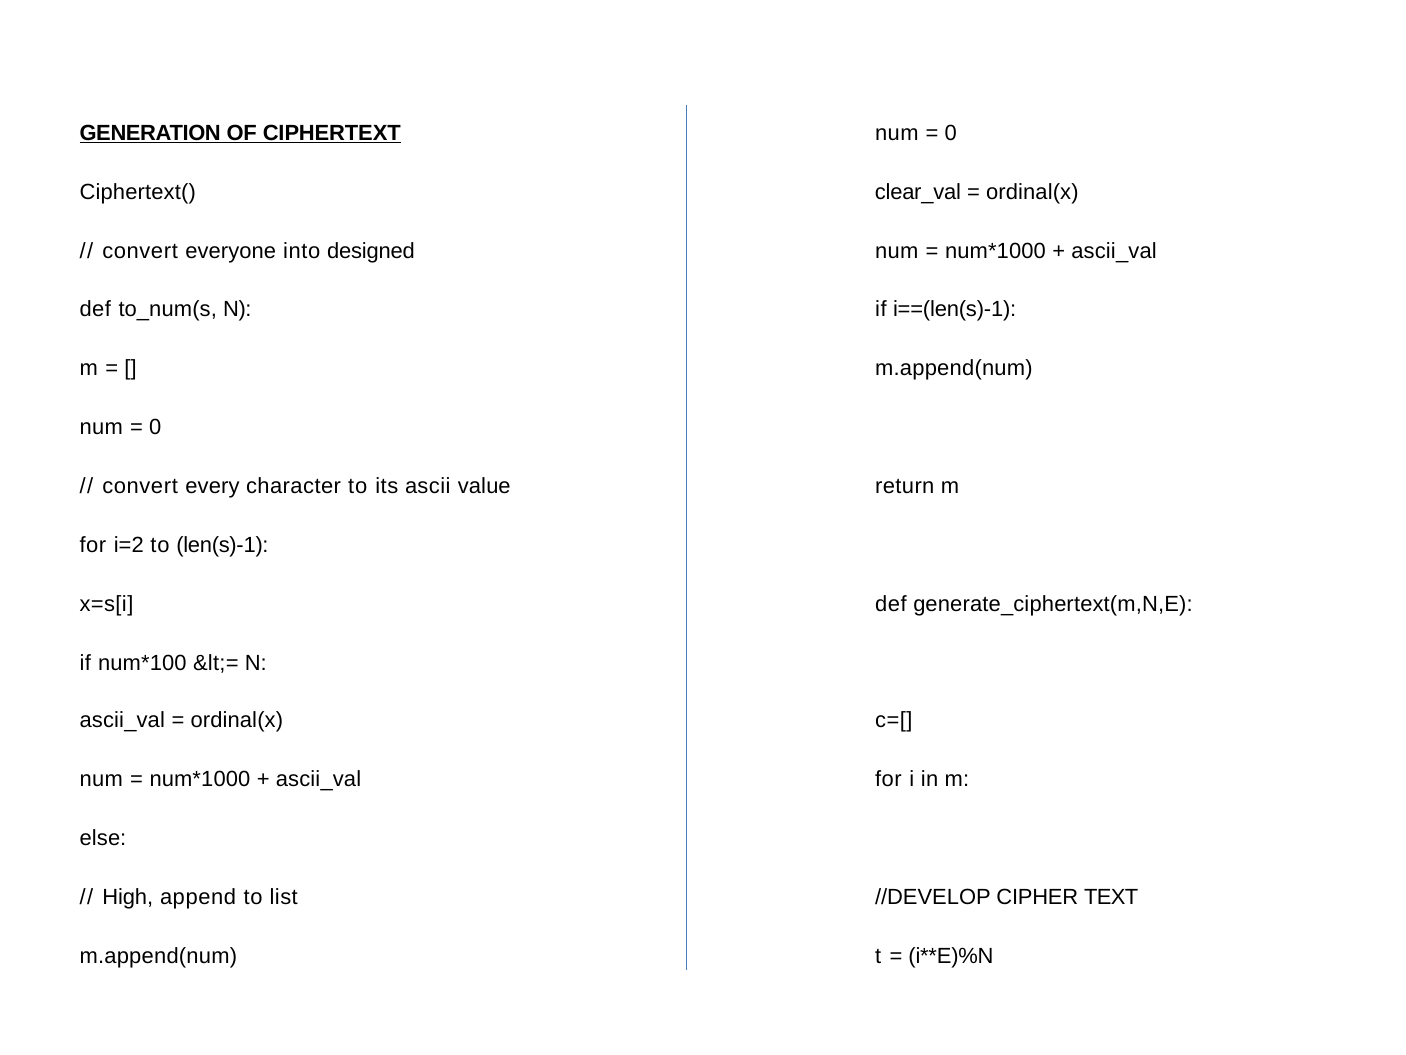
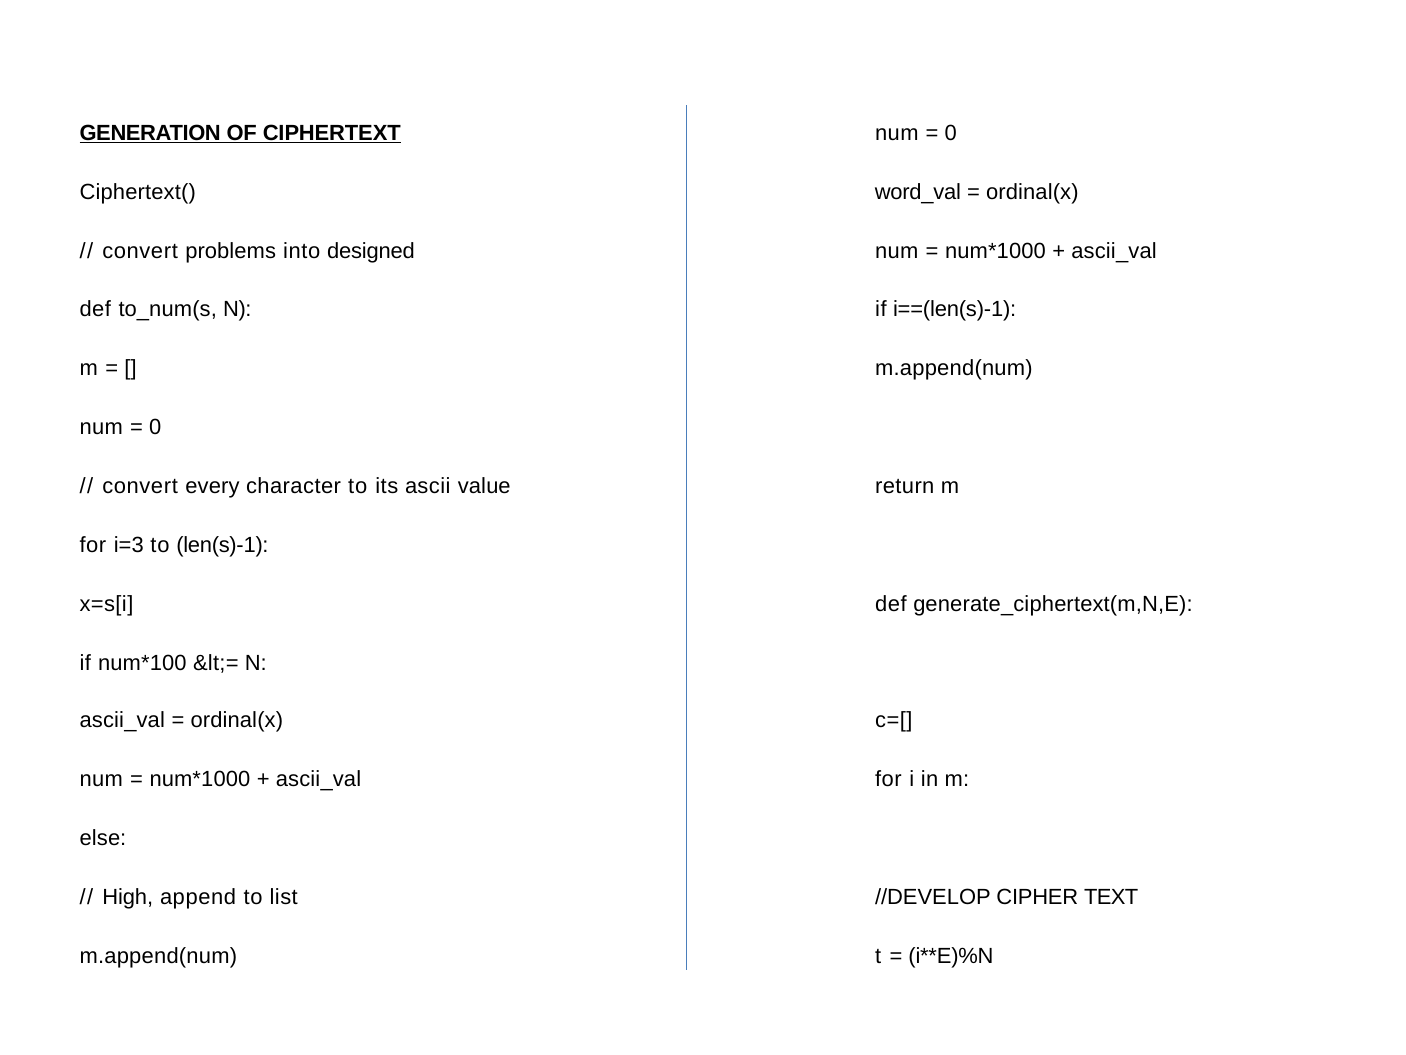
clear_val: clear_val -> word_val (918, 192)
everyone: everyone -> problems (231, 251)
i=2: i=2 -> i=3 (129, 545)
